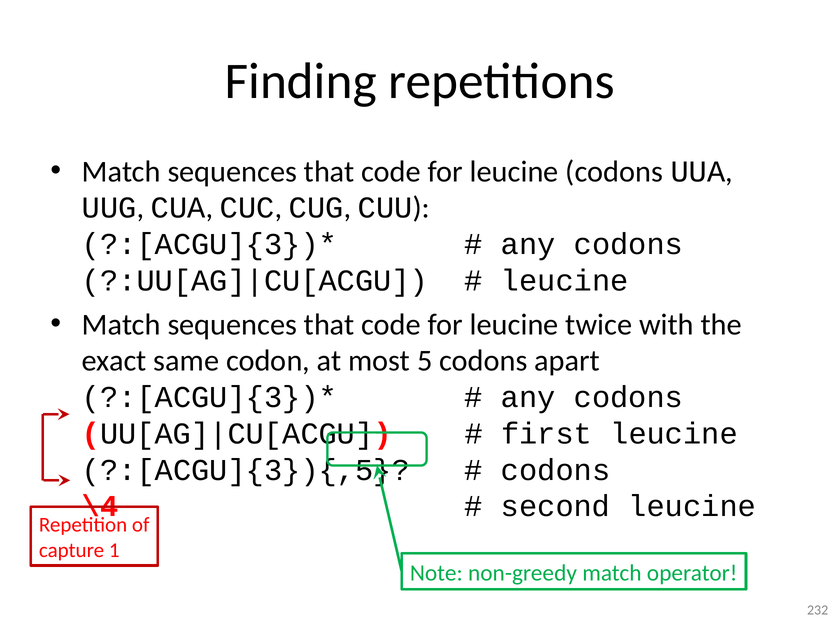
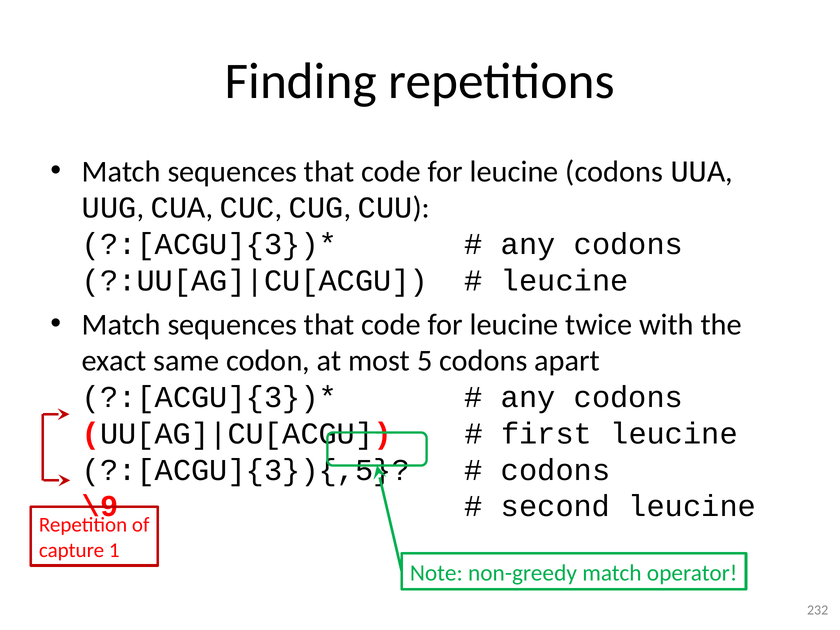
\4: \4 -> \9 (100, 506)
